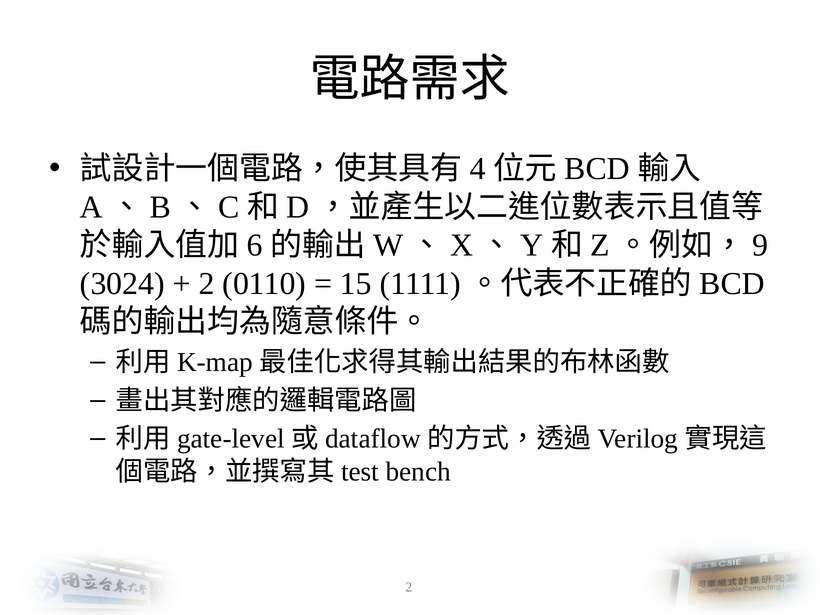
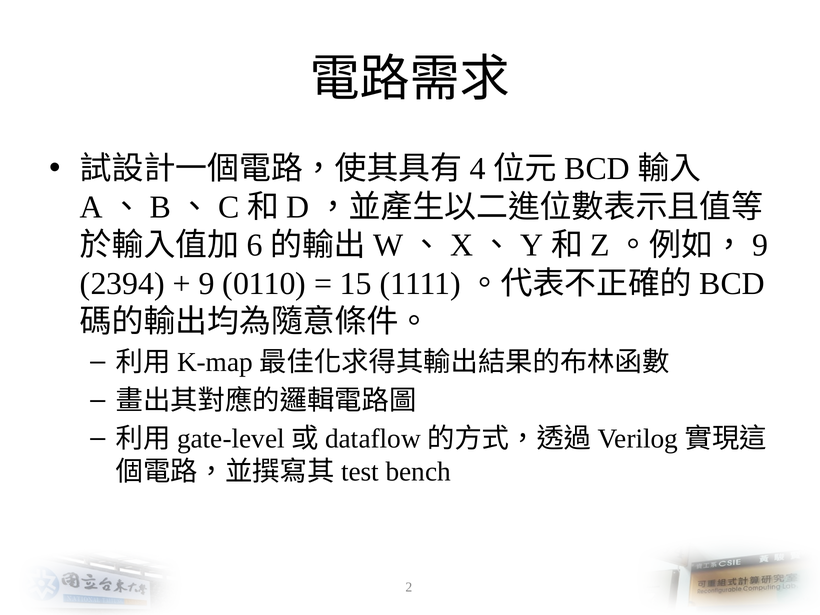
3024: 3024 -> 2394 (122, 283)
2: 2 -> 9 (207, 283)
